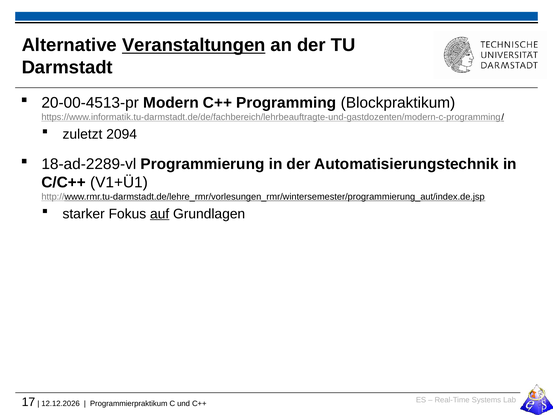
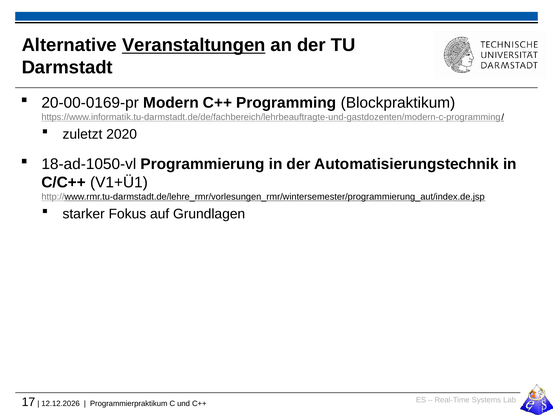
20-00-4513-pr: 20-00-4513-pr -> 20-00-0169-pr (90, 103)
2094: 2094 -> 2020 (122, 134)
18-ad-2289-vl: 18-ad-2289-vl -> 18-ad-1050-vl (89, 164)
auf underline: present -> none (160, 214)
